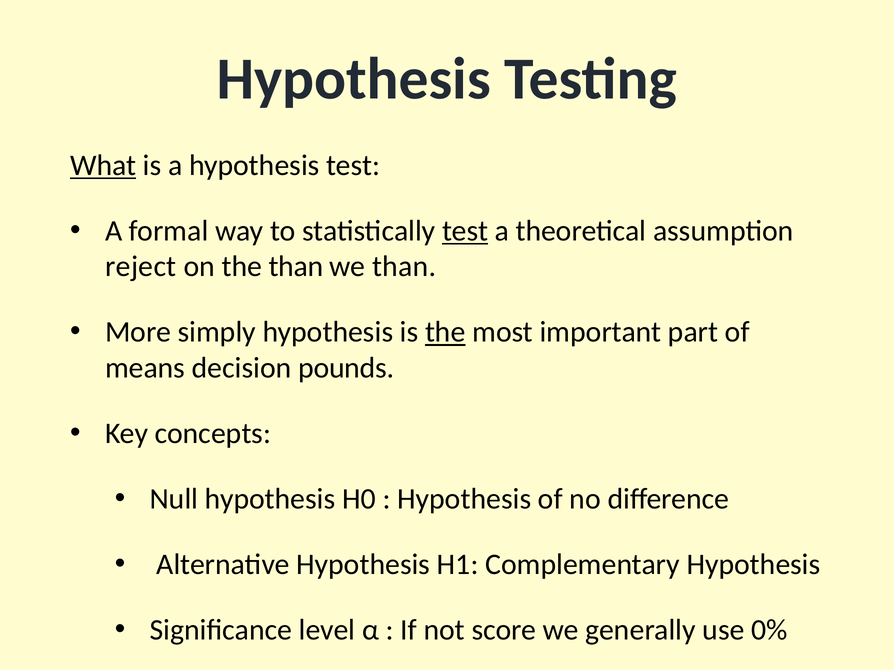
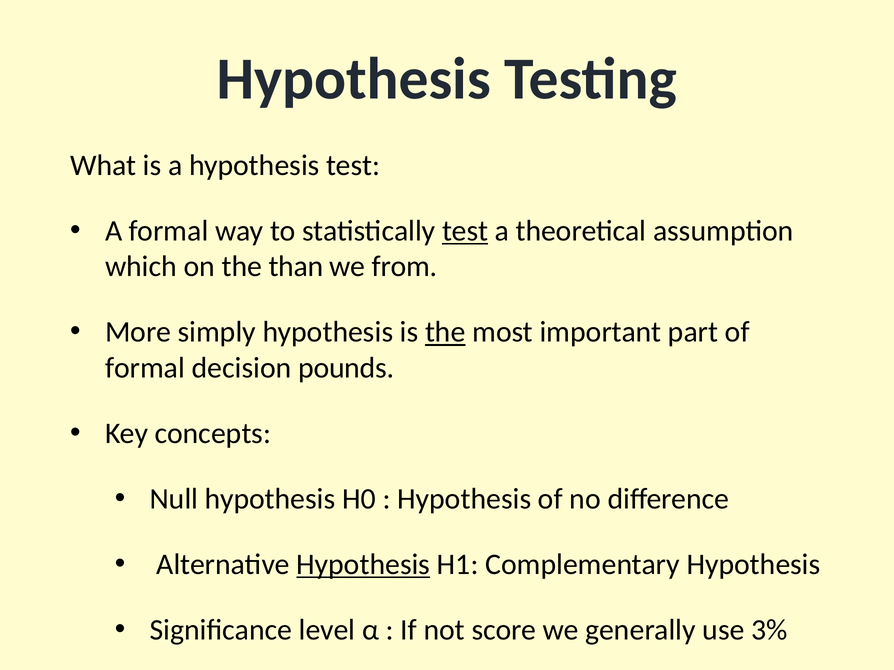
What underline: present -> none (103, 165)
reject: reject -> which (141, 267)
we than: than -> from (404, 267)
means: means -> formal (145, 368)
Hypothesis underline: none -> present (363, 565)
0%: 0% -> 3% (769, 630)
